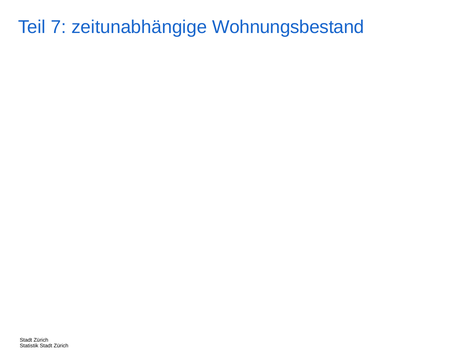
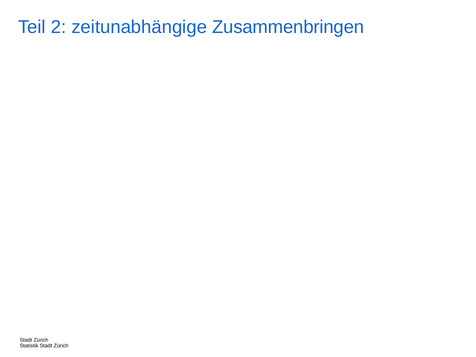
7: 7 -> 2 (59, 27)
Wohnungsbestand: Wohnungsbestand -> Zusammenbringen (288, 27)
